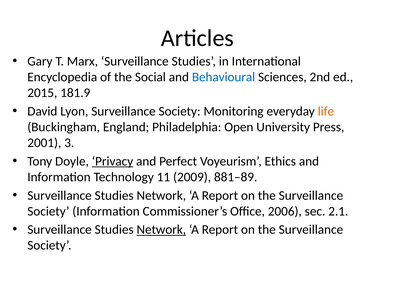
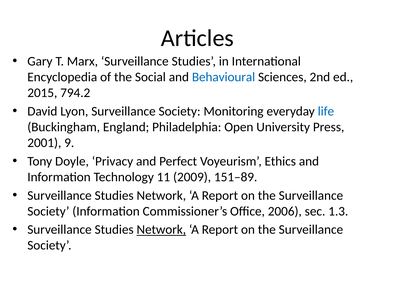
181.9: 181.9 -> 794.2 (75, 93)
life colour: orange -> blue (326, 111)
3: 3 -> 9 (69, 143)
Privacy underline: present -> none (112, 161)
881–89: 881–89 -> 151–89 (236, 177)
2.1: 2.1 -> 1.3 (338, 211)
